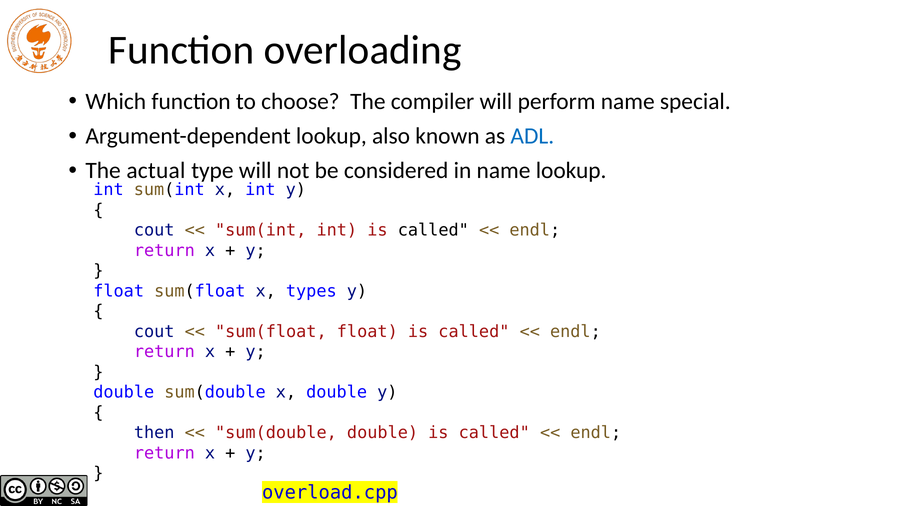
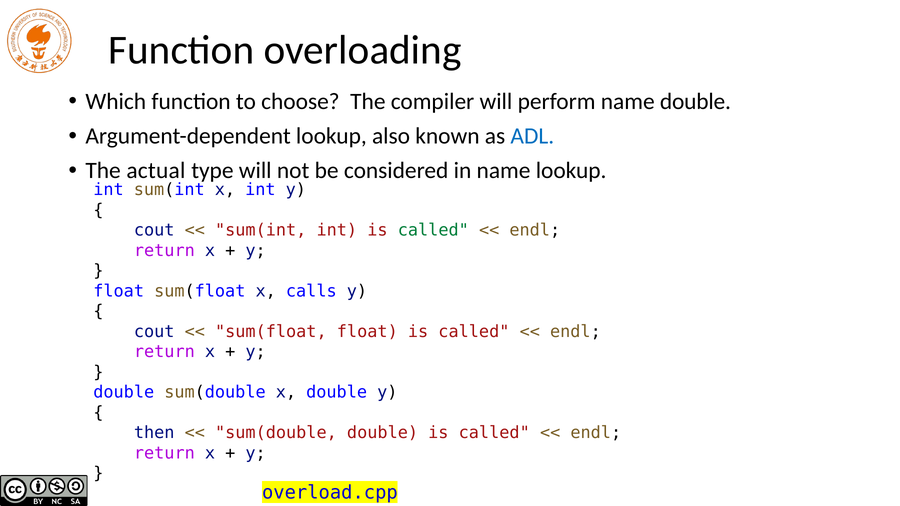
name special: special -> double (695, 101)
called colour: black -> green (433, 230)
types: types -> calls (311, 291)
